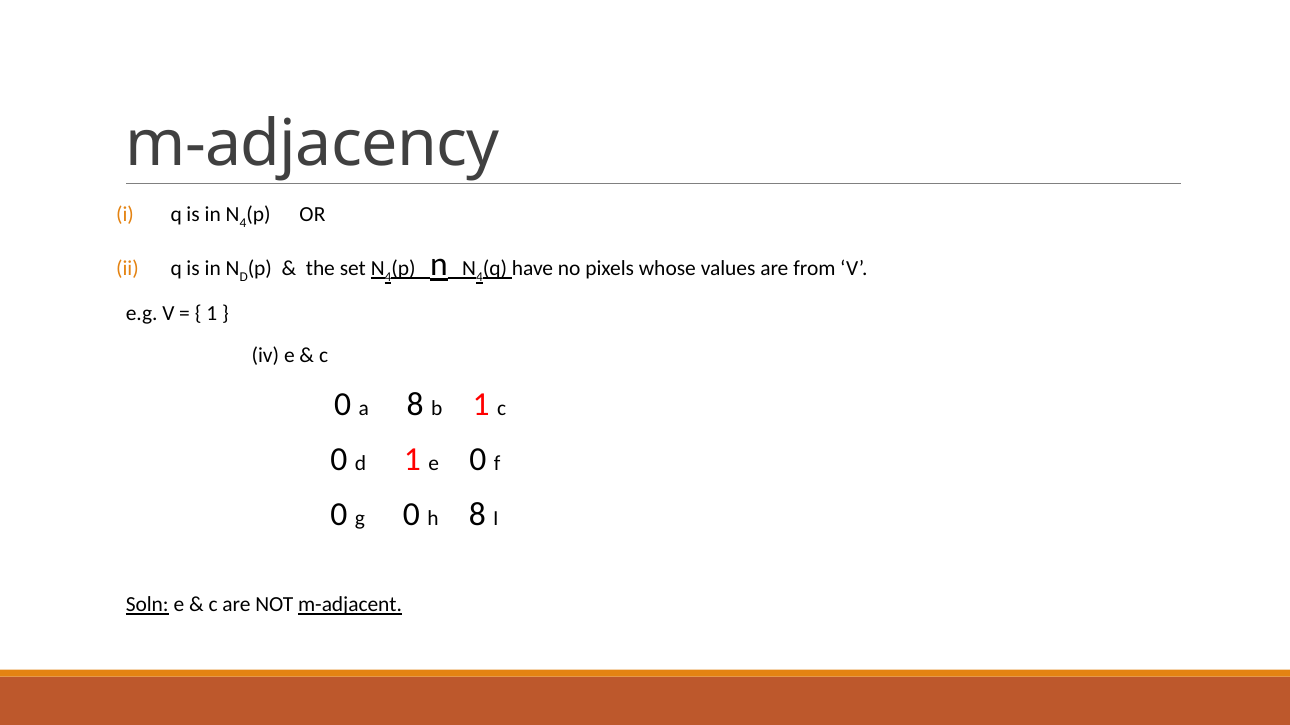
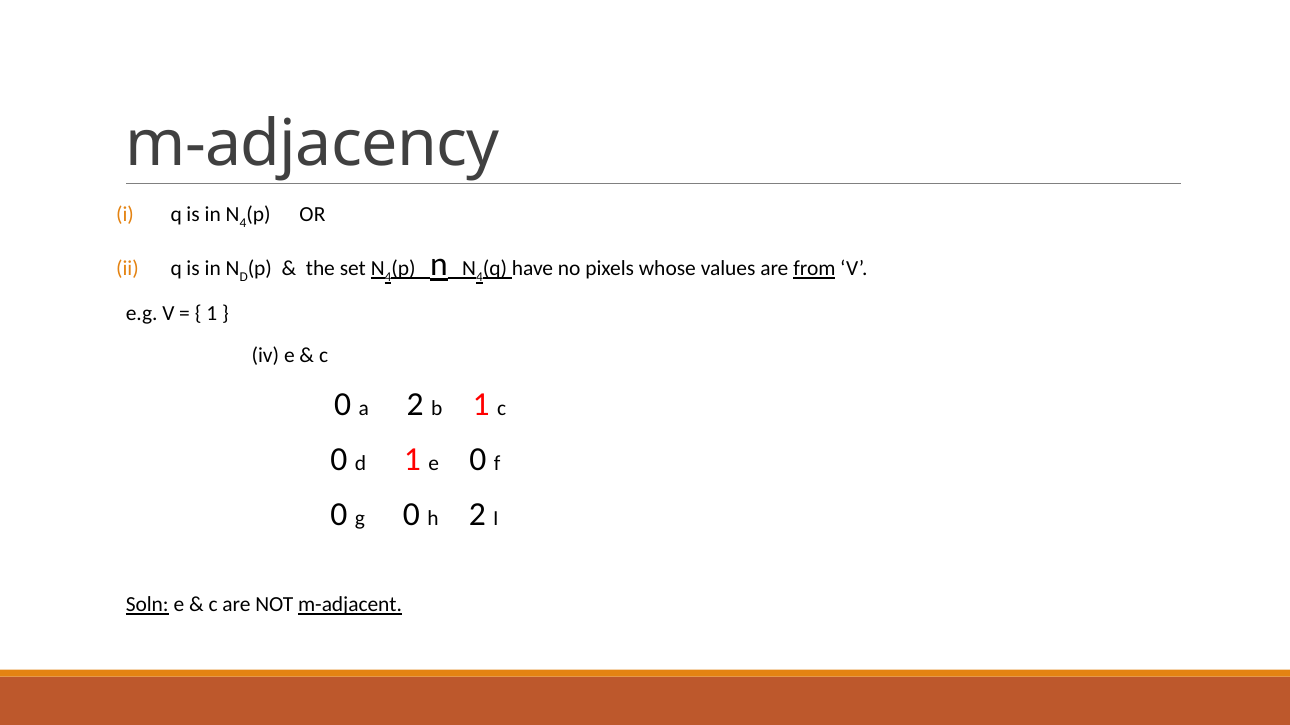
from underline: none -> present (814, 269)
a 8: 8 -> 2 (415, 405)
h 8: 8 -> 2 (477, 515)
